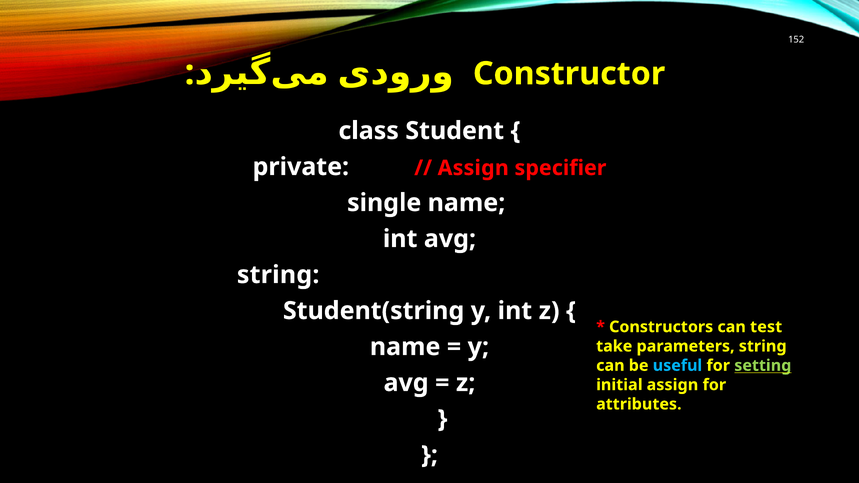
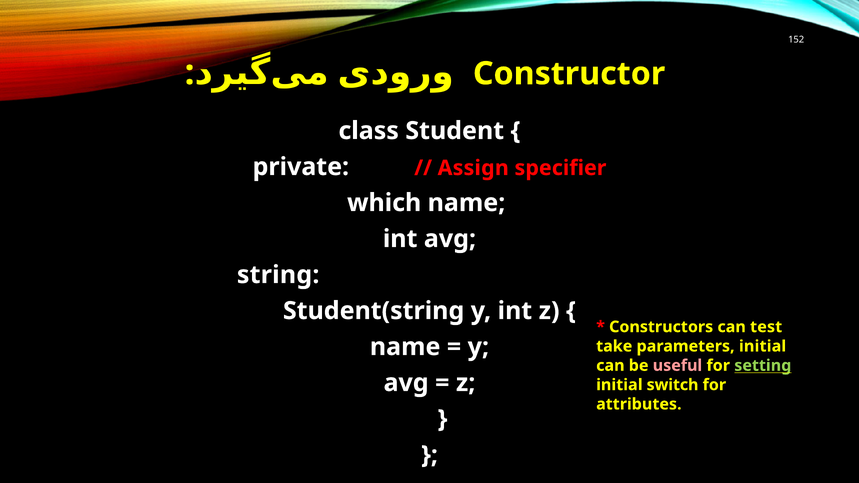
single: single -> which (384, 203)
parameters string: string -> initial (763, 346)
useful colour: light blue -> pink (677, 366)
initial assign: assign -> switch (673, 385)
